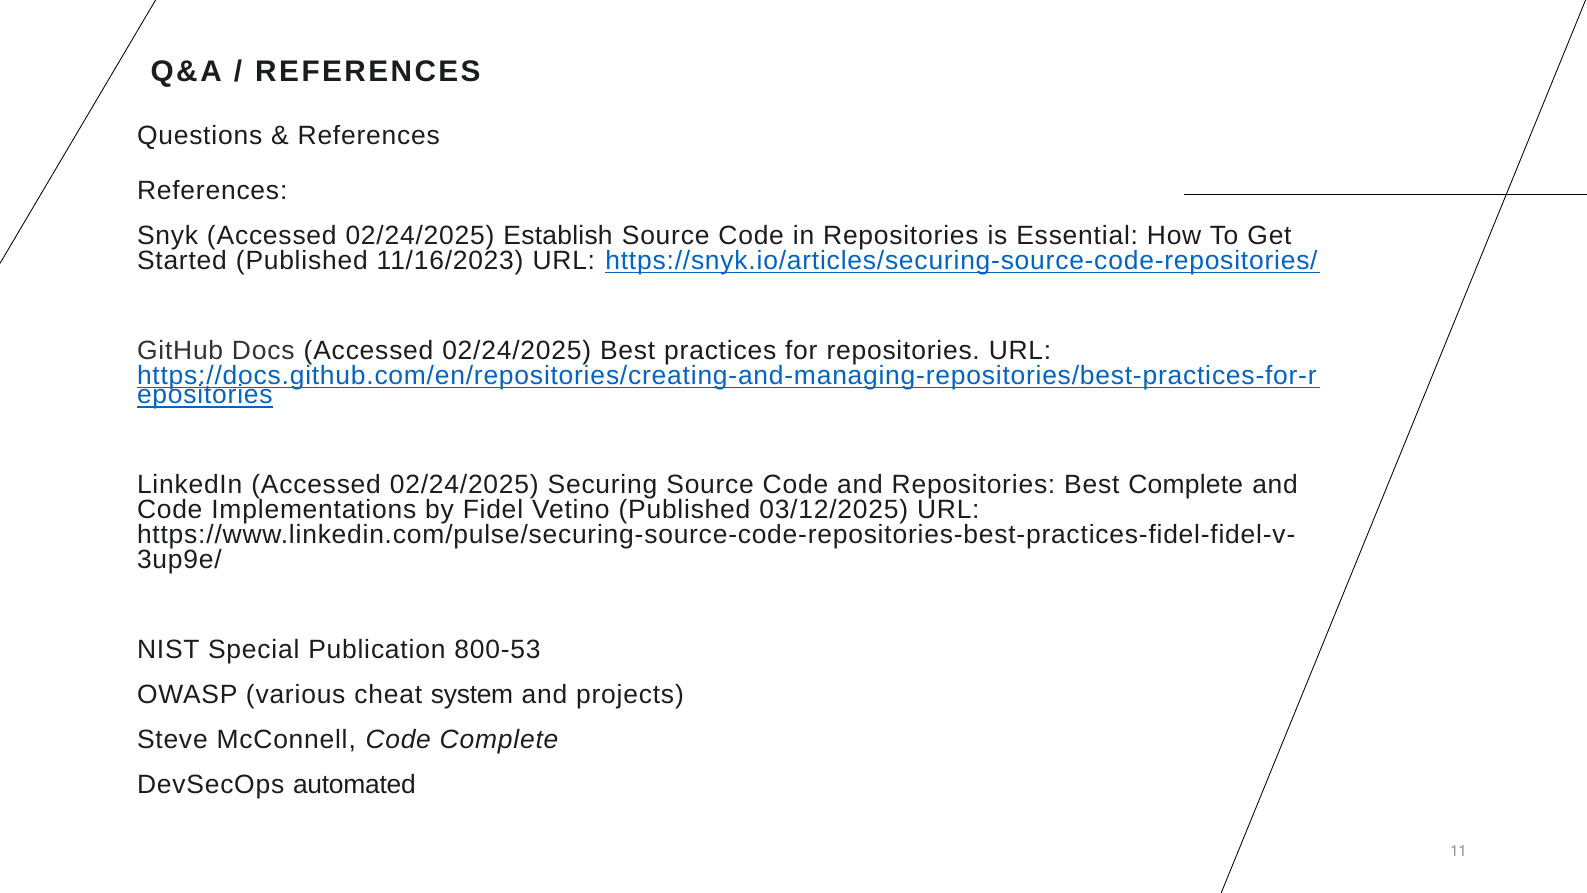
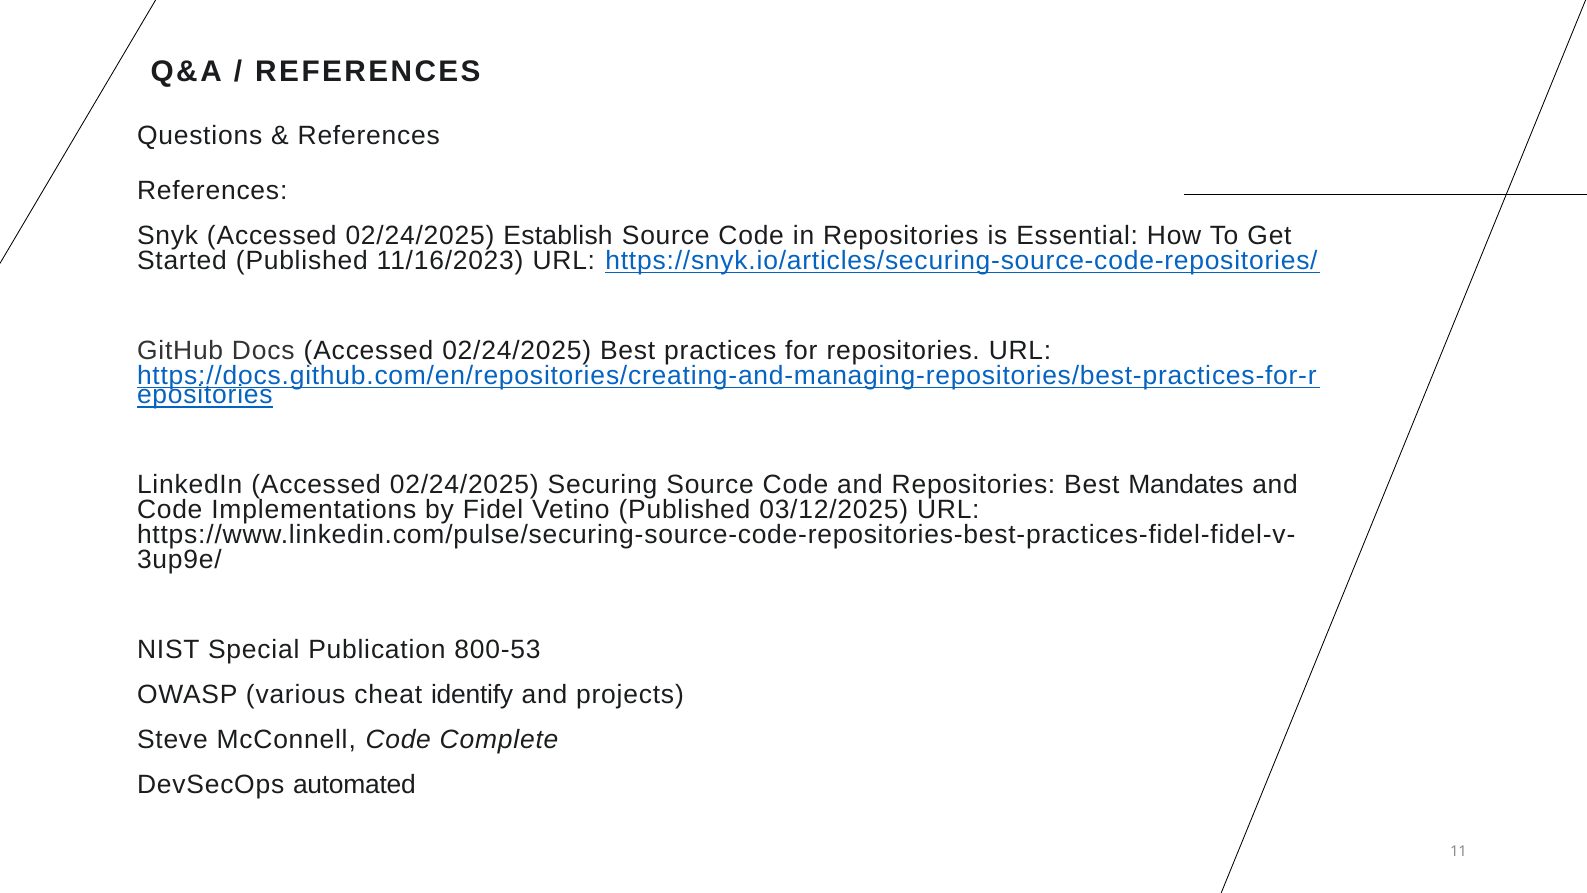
Best Complete: Complete -> Mandates (1186, 485)
system: system -> identify (472, 694)
